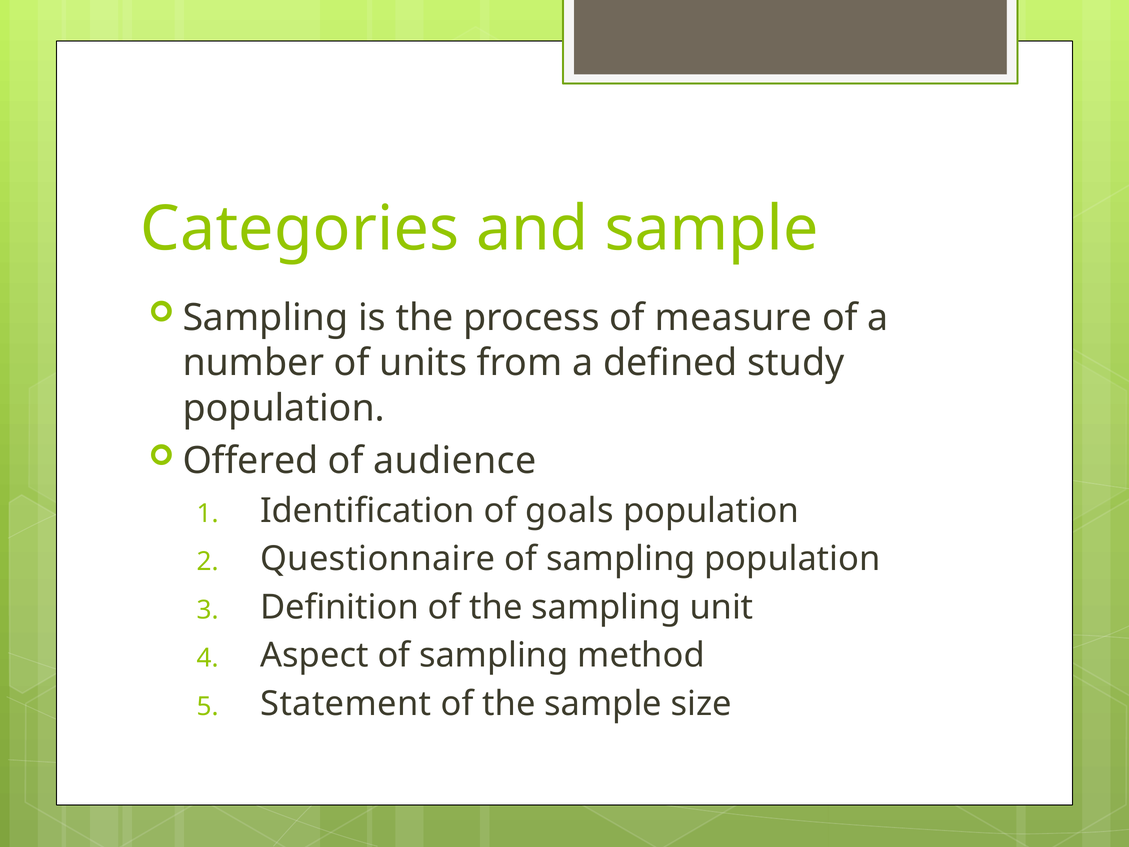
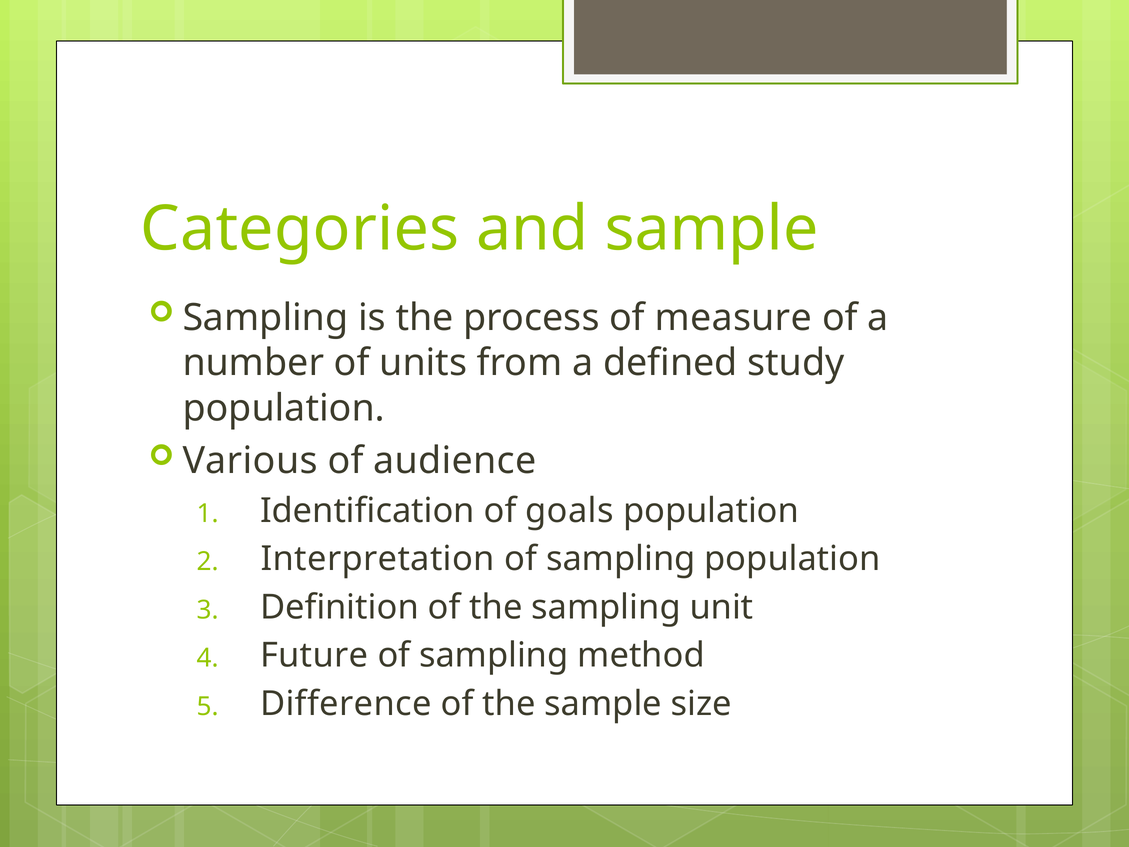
Offered: Offered -> Various (250, 461)
Questionnaire: Questionnaire -> Interpretation (378, 559)
Aspect: Aspect -> Future (314, 655)
Statement: Statement -> Difference (346, 704)
